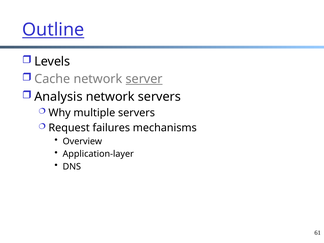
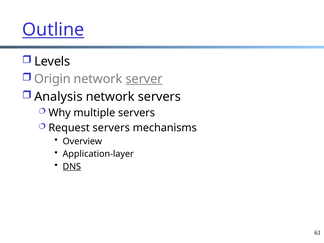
Cache: Cache -> Origin (52, 79)
Request failures: failures -> servers (111, 128)
DNS underline: none -> present (72, 167)
